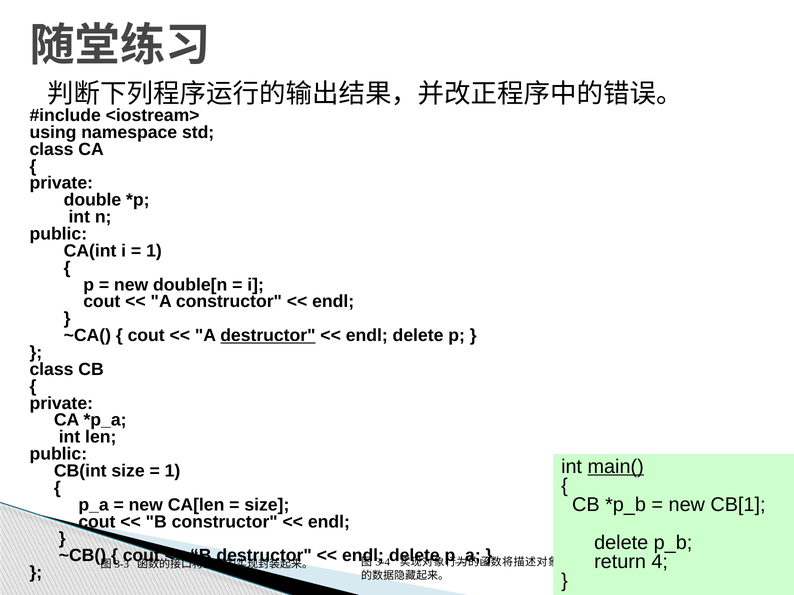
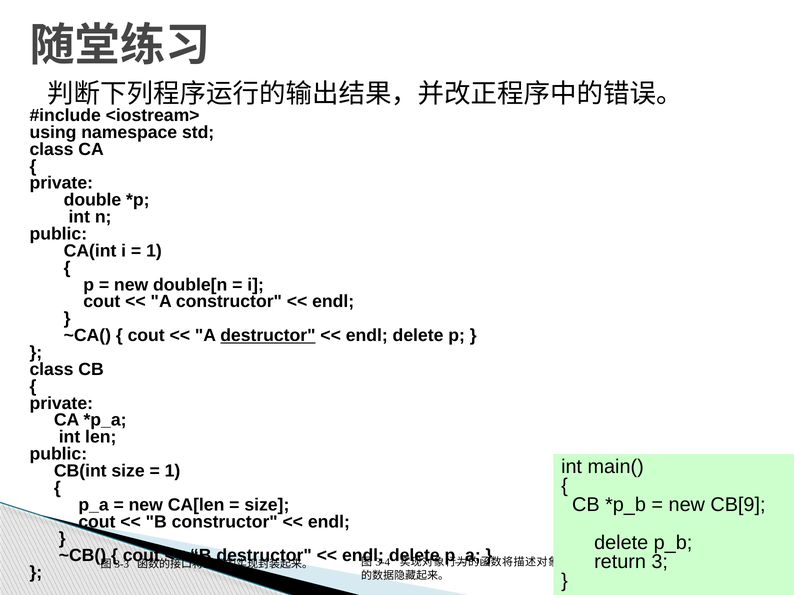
main( underline: present -> none (616, 467)
CB[1: CB[1 -> CB[9 (738, 505)
4: 4 -> 3 (660, 562)
